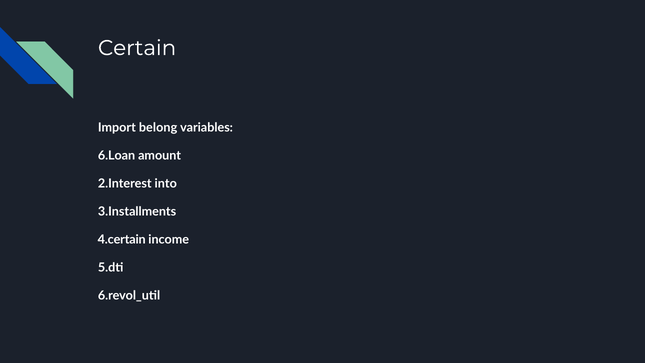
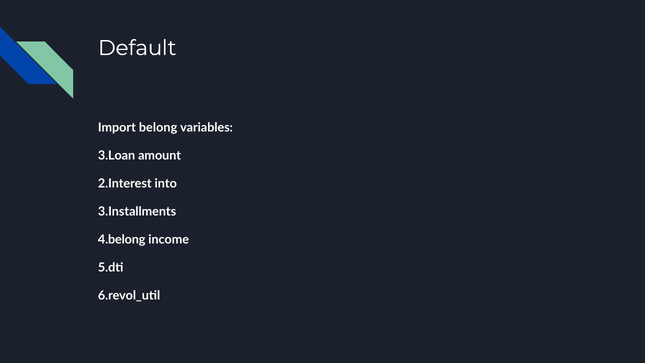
Certain: Certain -> Default (137, 48)
6.Loan: 6.Loan -> 3.Loan (117, 156)
4.certain: 4.certain -> 4.belong (122, 240)
